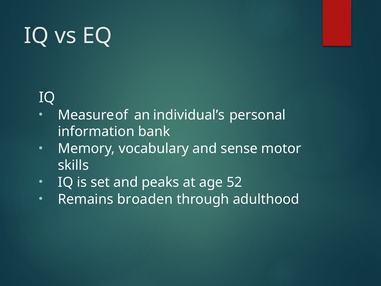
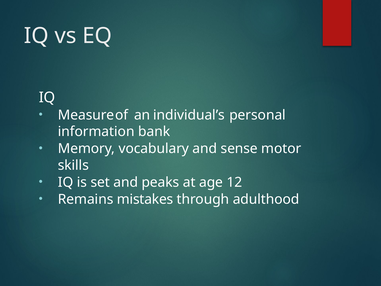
52: 52 -> 12 (234, 182)
broaden: broaden -> mistakes (145, 199)
